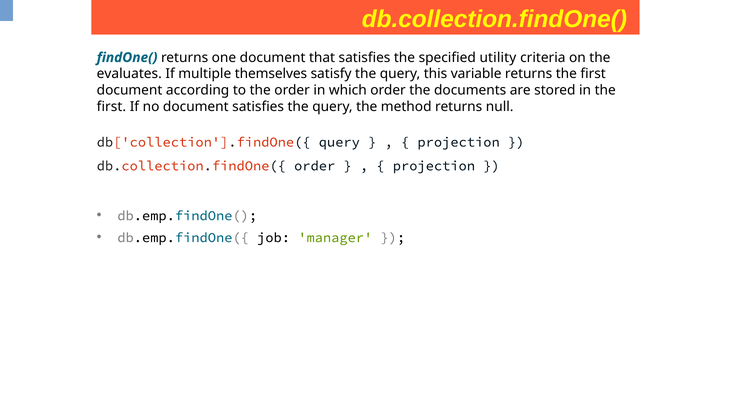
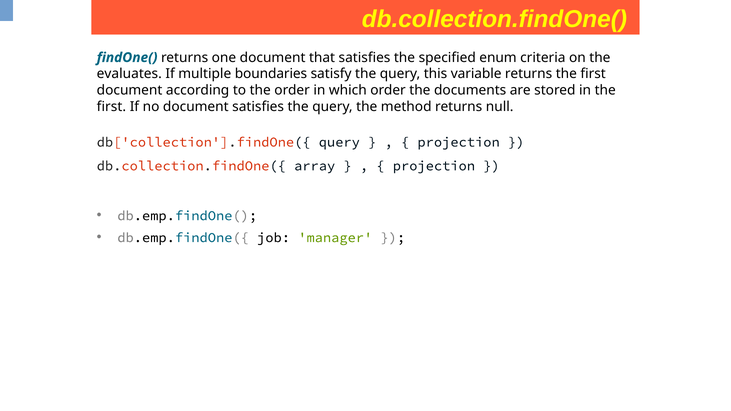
utility: utility -> enum (498, 58)
themselves: themselves -> boundaries (271, 74)
db.collection.findOne({ order: order -> array (315, 166)
